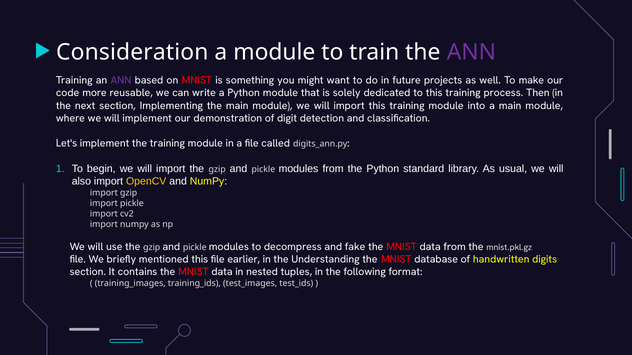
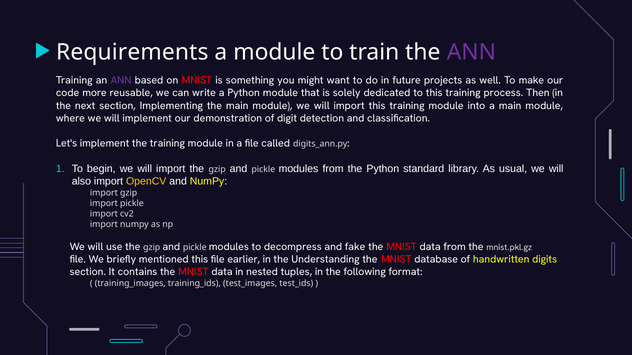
Consideration: Consideration -> Requirements (132, 52)
